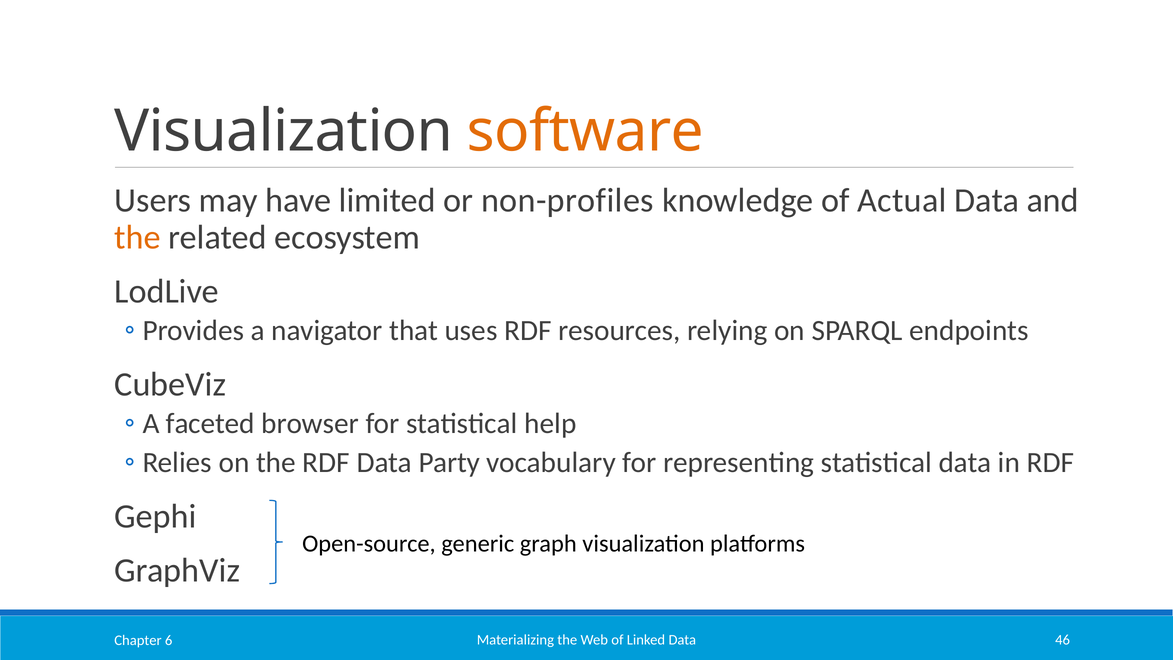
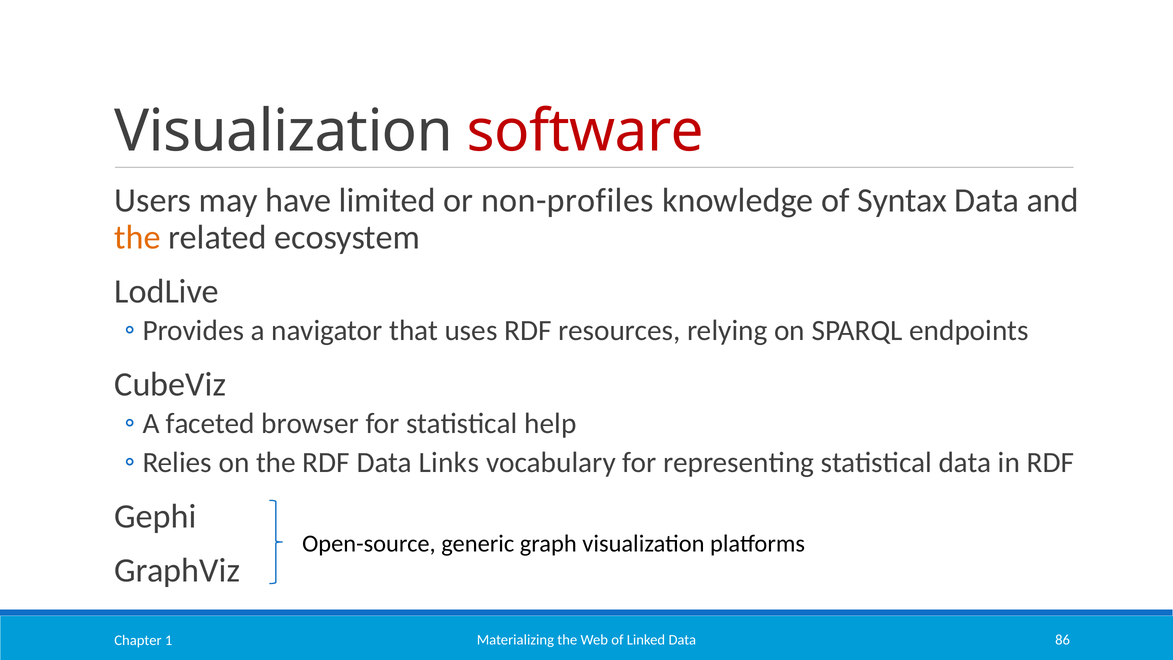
software colour: orange -> red (585, 131)
Actual: Actual -> Syntax (902, 200)
Party: Party -> Links (449, 463)
46: 46 -> 86 (1063, 640)
6: 6 -> 1 (169, 640)
